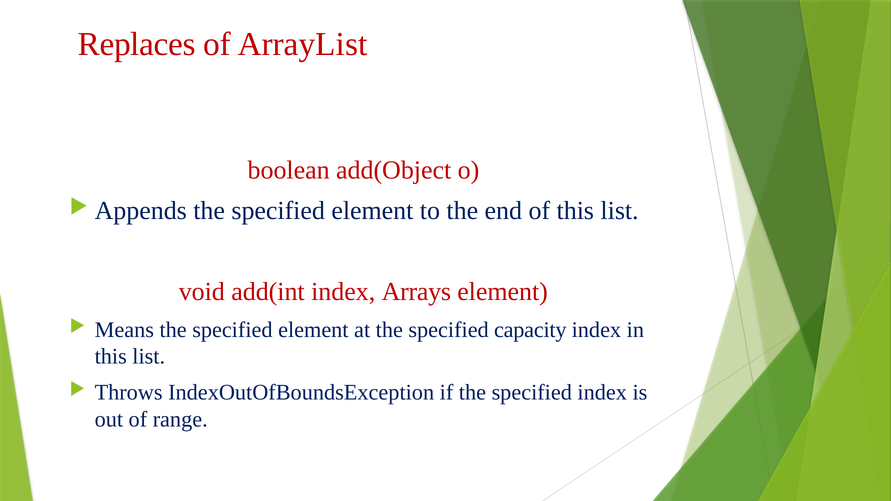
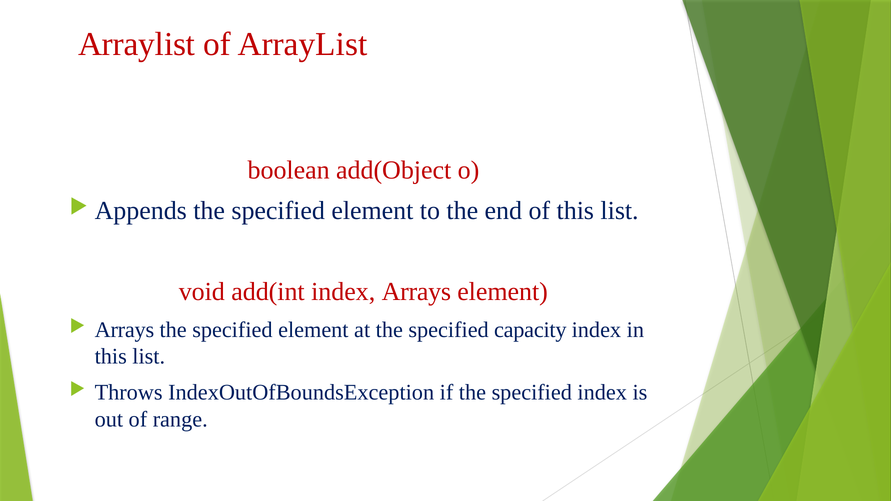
Replaces: Replaces -> Arraylist (137, 44)
Means: Means -> Arrays (124, 330)
